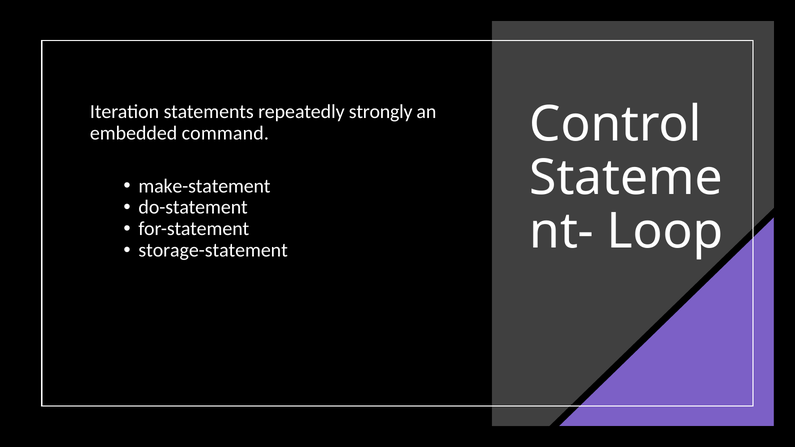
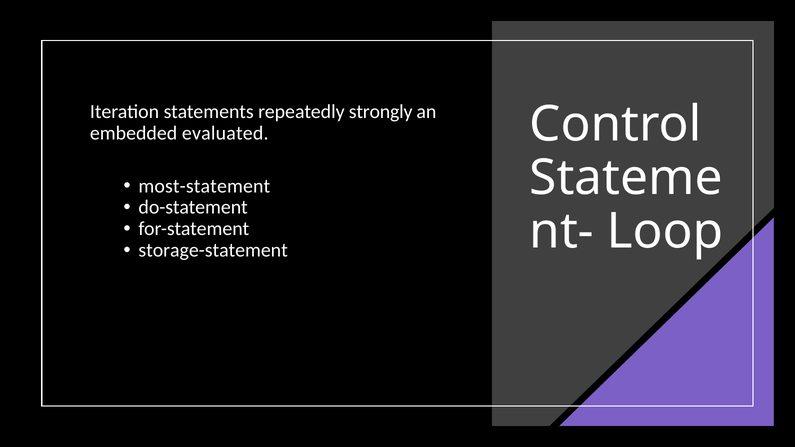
command: command -> evaluated (225, 133)
make-statement: make-statement -> most-statement (204, 186)
